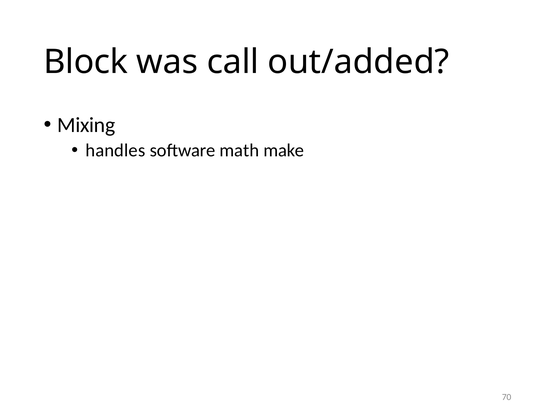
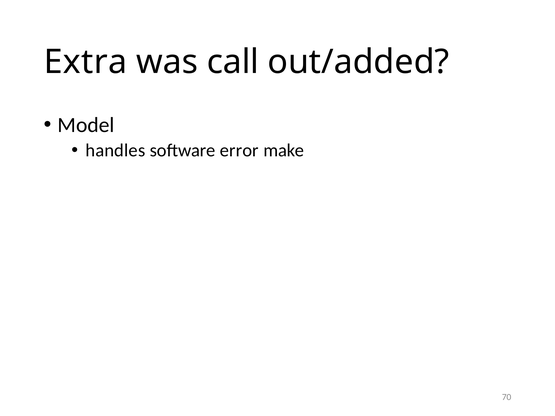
Block: Block -> Extra (85, 62)
Mixing: Mixing -> Model (86, 125)
math: math -> error (239, 151)
